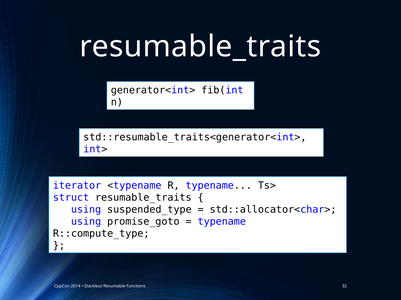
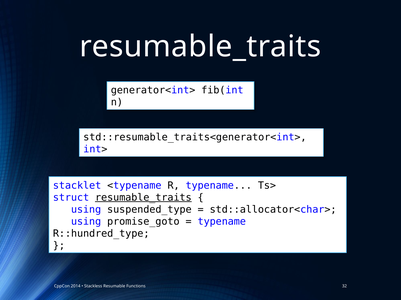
iterator: iterator -> stacklet (77, 186)
resumable_traits underline: none -> present (143, 198)
R::compute_type: R::compute_type -> R::hundred_type (101, 234)
